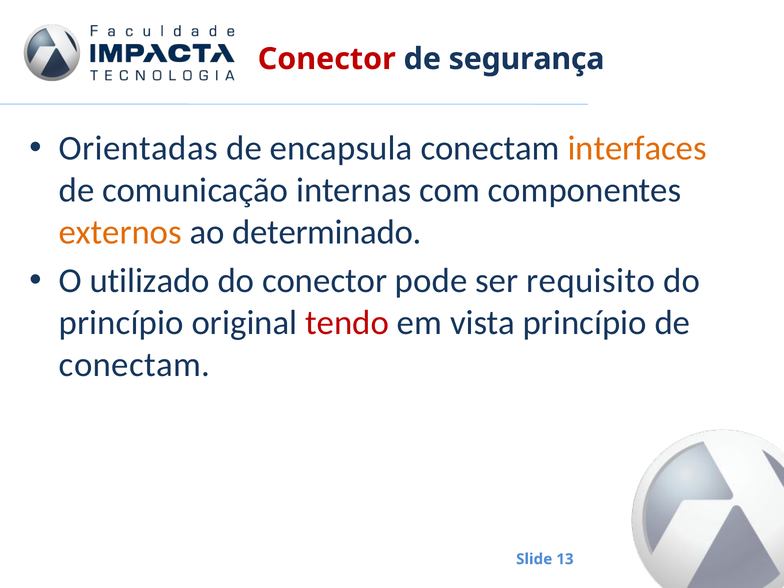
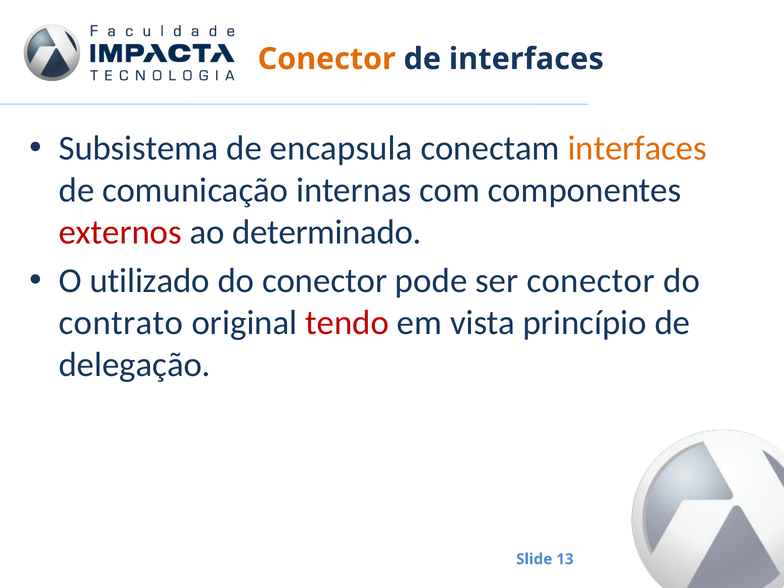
Conector colour: red -> orange (327, 59)
de segurança: segurança -> interfaces (526, 59)
Orientadas: Orientadas -> Subsistema (139, 148)
externos colour: orange -> red (120, 232)
ser requisito: requisito -> conector (591, 281)
princípio: princípio -> contrato (121, 323)
conectam: conectam -> delegação (135, 365)
